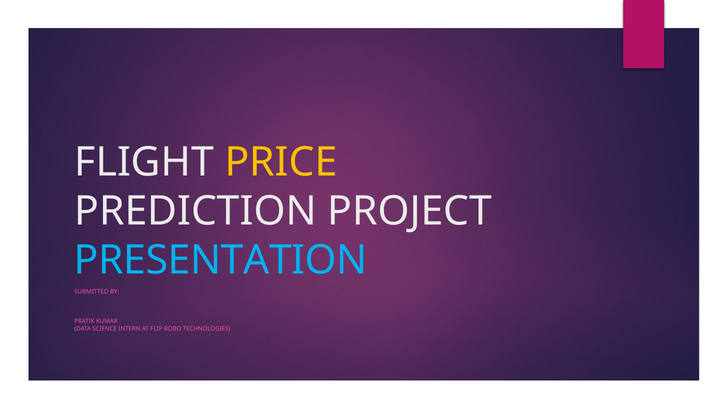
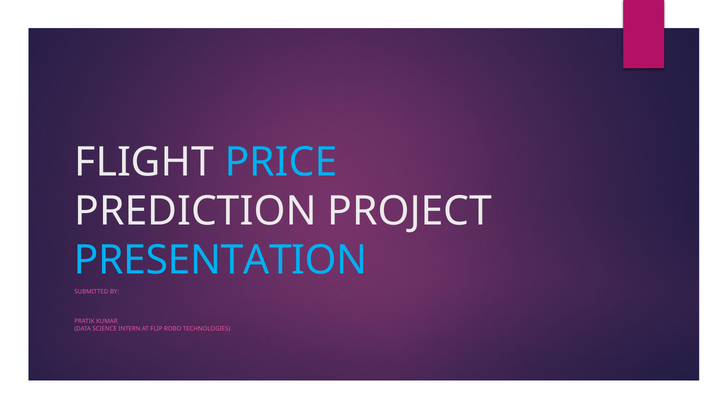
PRICE colour: yellow -> light blue (281, 163)
